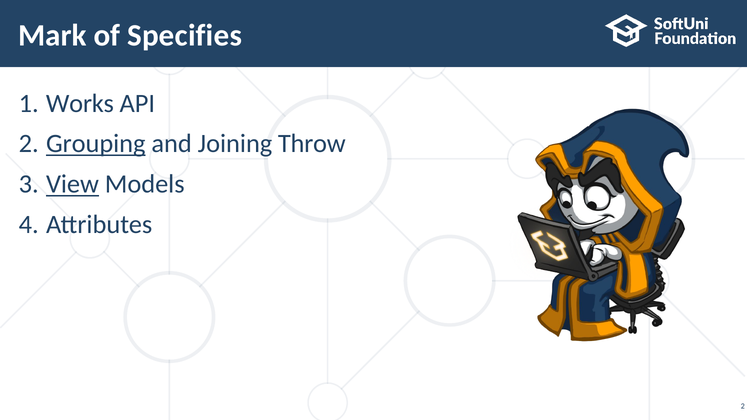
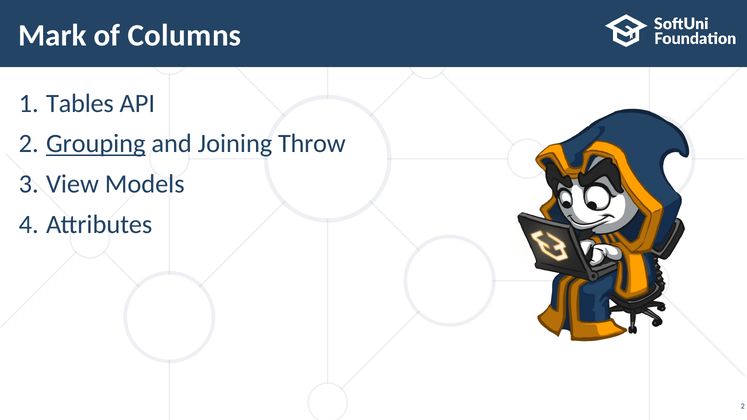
Specifies: Specifies -> Columns (185, 35)
Works: Works -> Tables (80, 103)
View underline: present -> none (72, 184)
